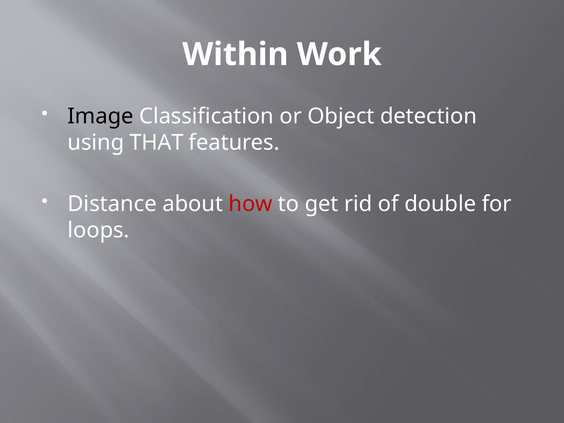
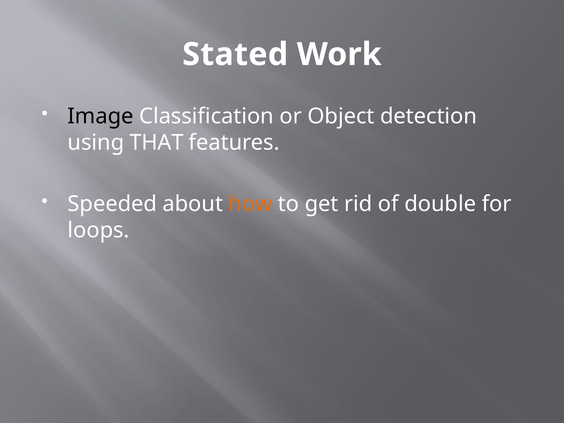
Within: Within -> Stated (235, 54)
Distance: Distance -> Speeded (112, 204)
how colour: red -> orange (251, 204)
